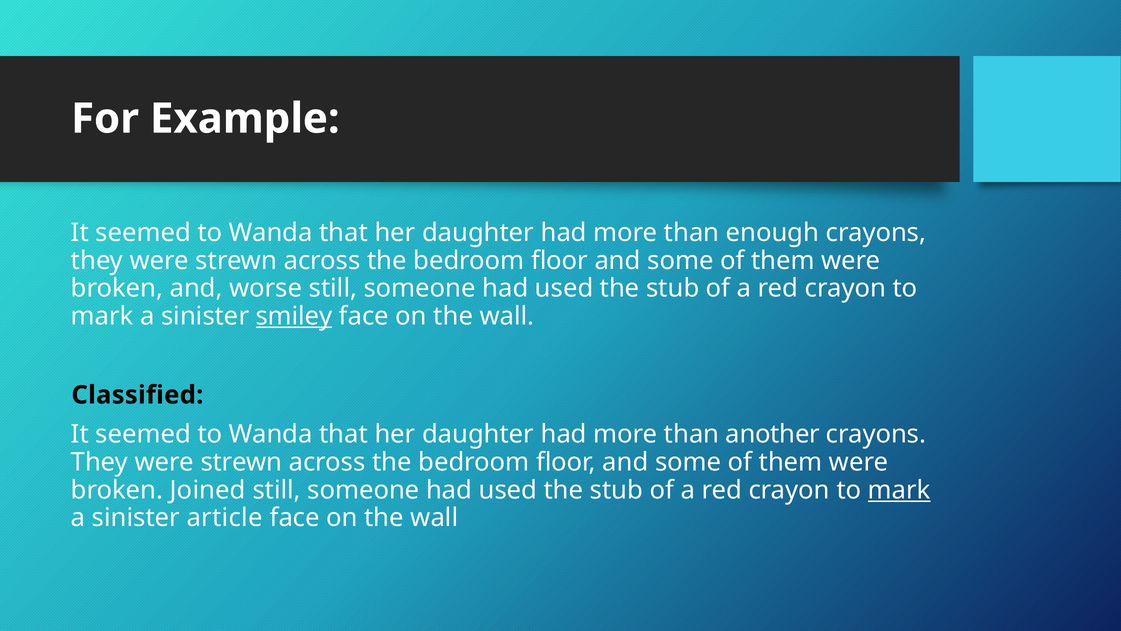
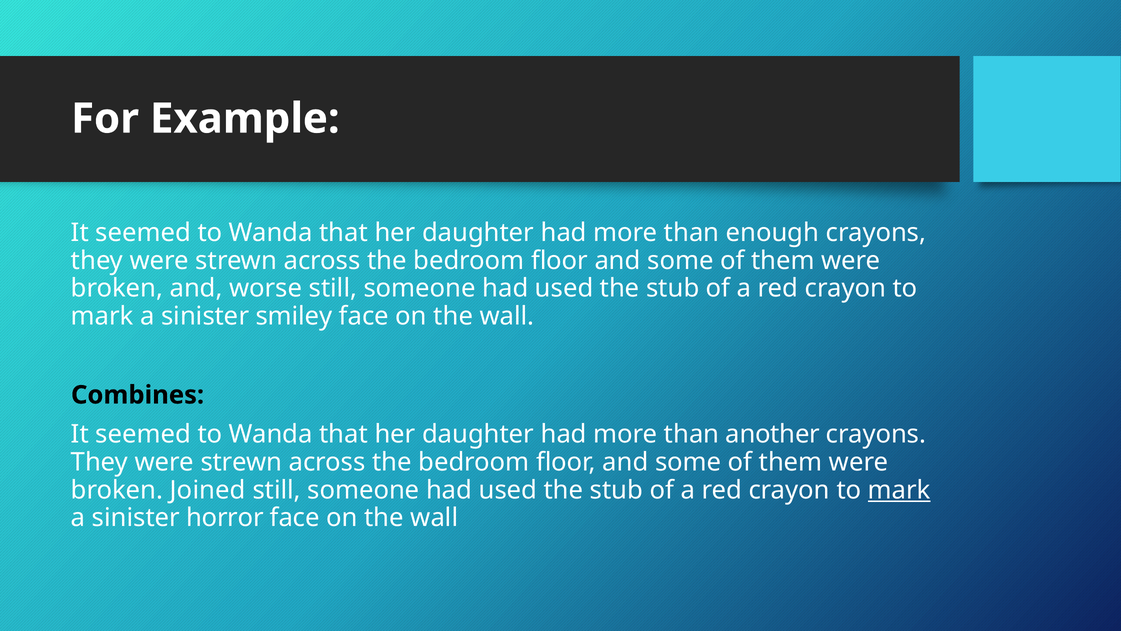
smiley underline: present -> none (294, 316)
Classified: Classified -> Combines (138, 395)
article: article -> horror (225, 517)
